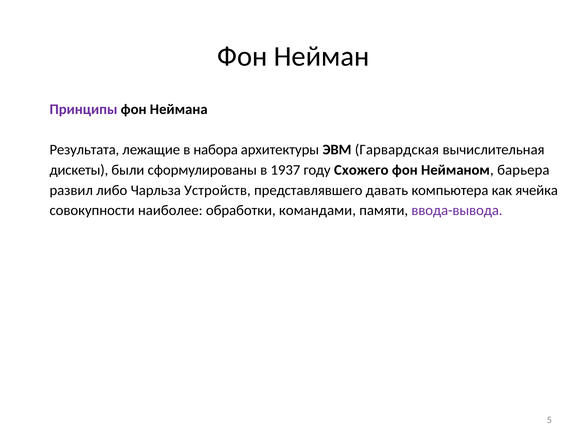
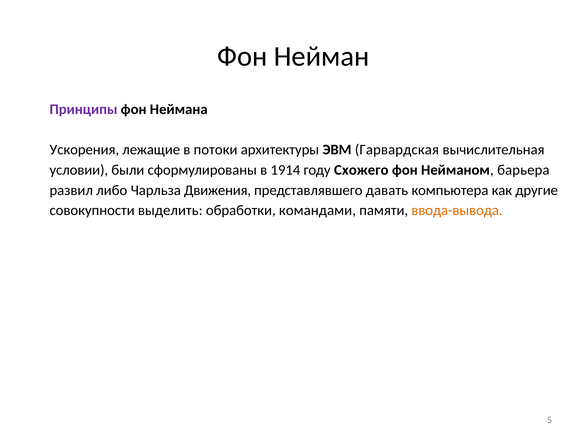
Результата: Результата -> Ускорения (84, 150)
набора: набора -> потоки (216, 150)
дискеты: дискеты -> условии (79, 170)
1937: 1937 -> 1914 (285, 170)
Устройств: Устройств -> Движения (218, 190)
ячейка: ячейка -> другие (537, 190)
наиболее: наиболее -> выделить (170, 211)
ввода-вывода colour: purple -> orange (457, 211)
